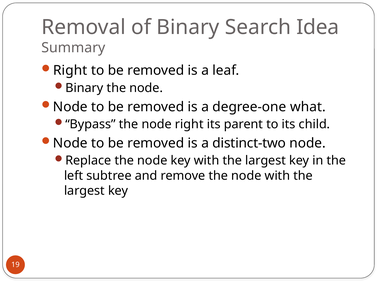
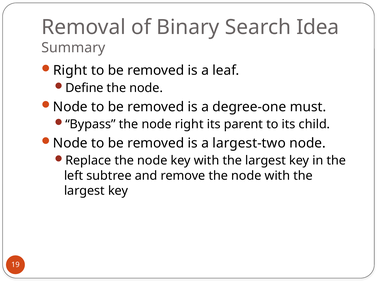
Binary: Binary -> Define (84, 88)
what: what -> must (308, 107)
distinct-two: distinct-two -> largest-two (249, 143)
